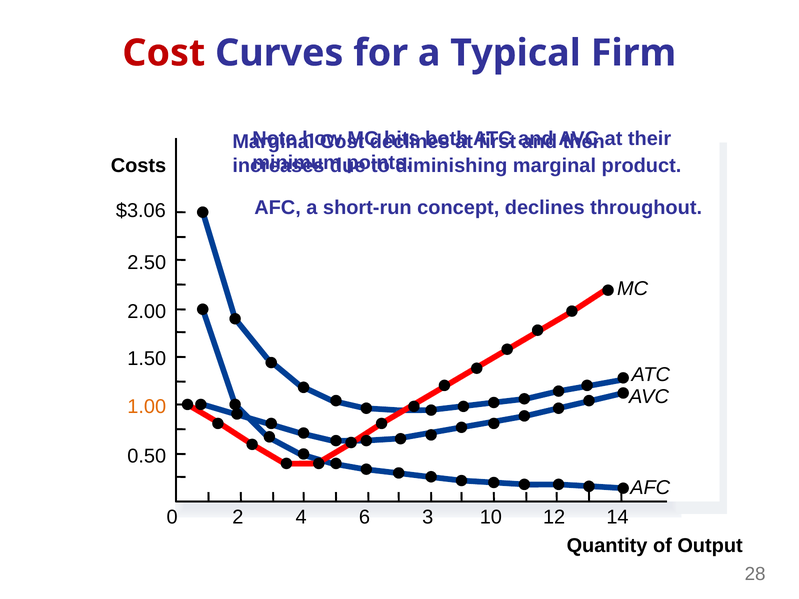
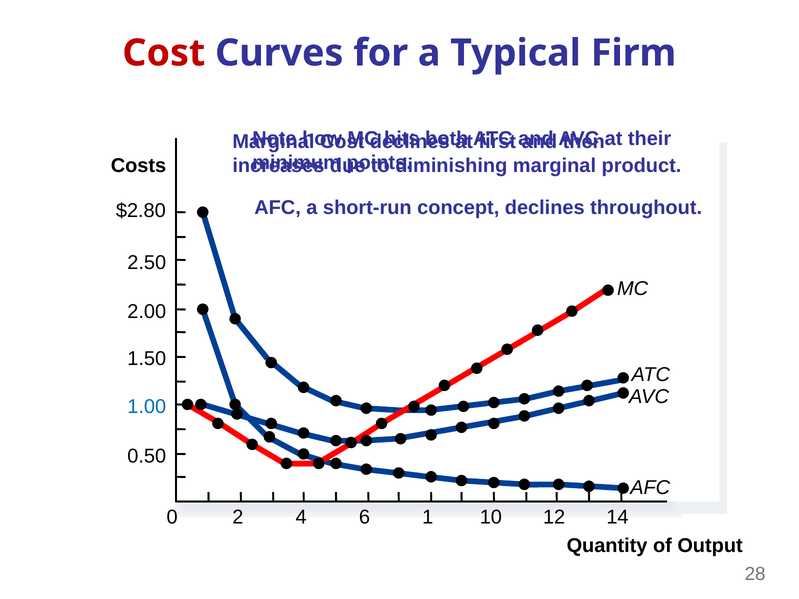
$3.06: $3.06 -> $2.80 (141, 211)
1.00 colour: orange -> blue (147, 407)
3: 3 -> 1 (428, 517)
